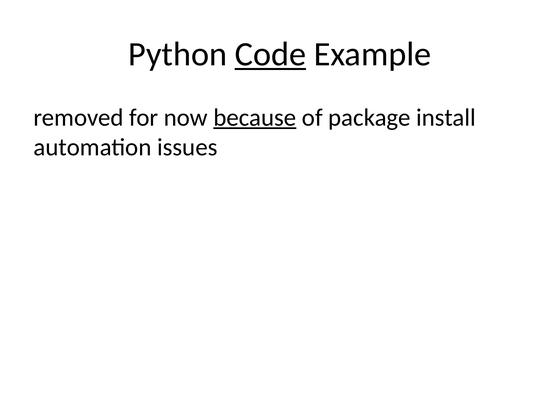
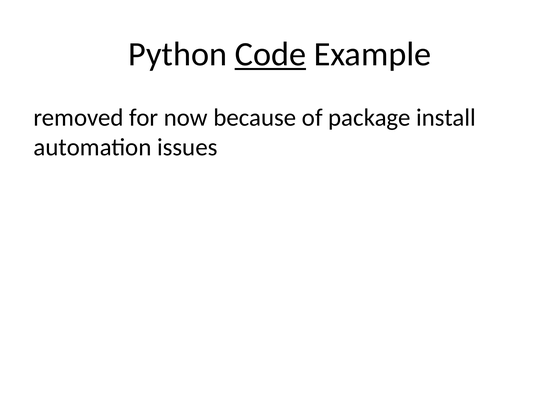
because underline: present -> none (255, 117)
